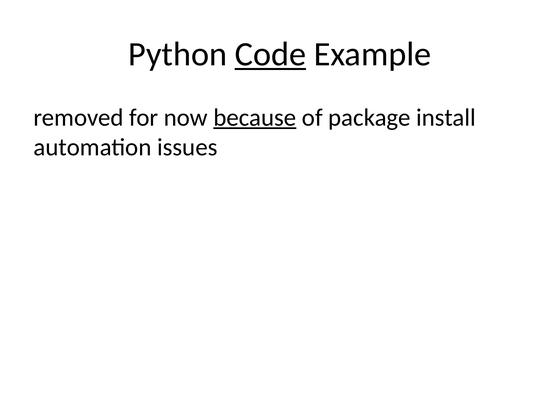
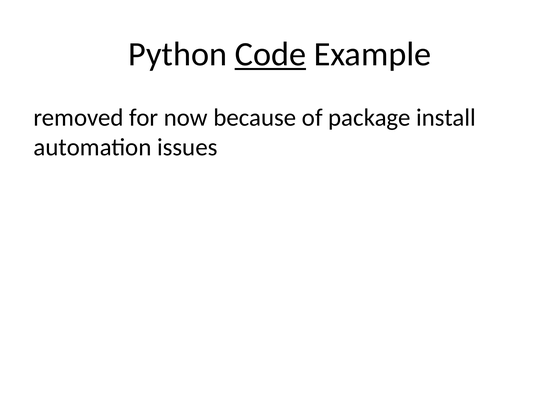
because underline: present -> none (255, 117)
